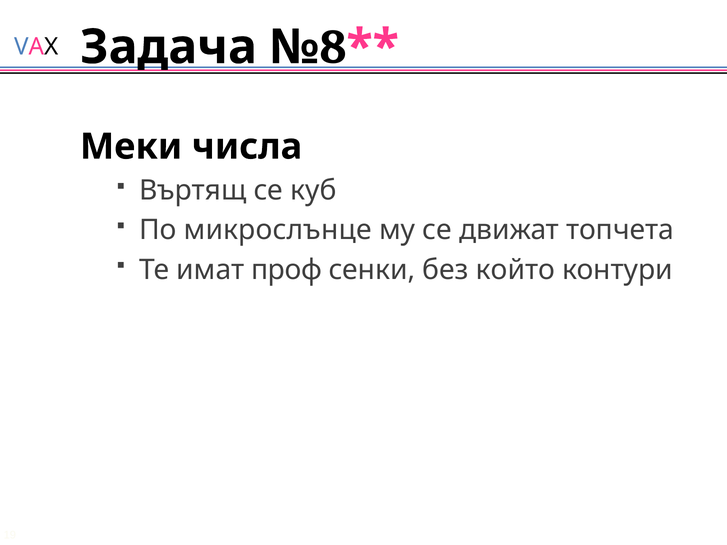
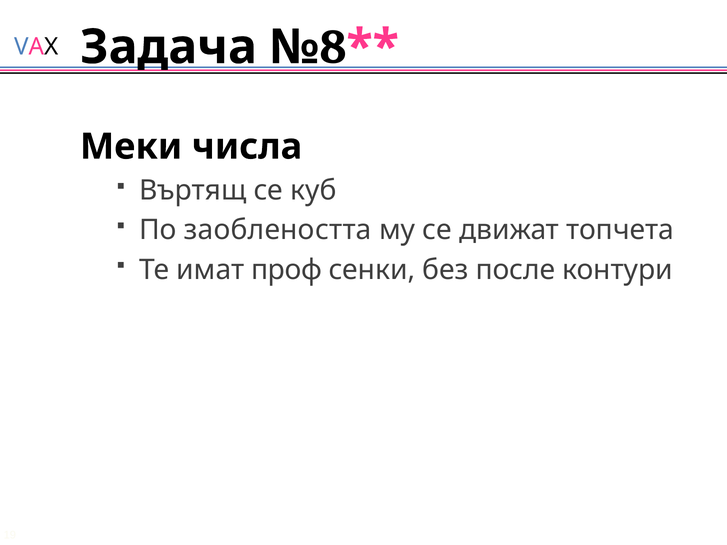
микрослънце: микрослънце -> заоблеността (278, 230)
който: който -> после (516, 270)
